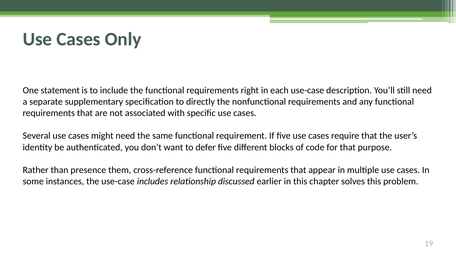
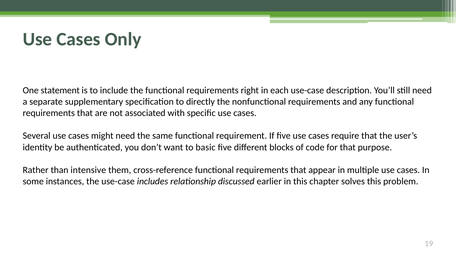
defer: defer -> basic (206, 147)
presence: presence -> intensive (88, 170)
